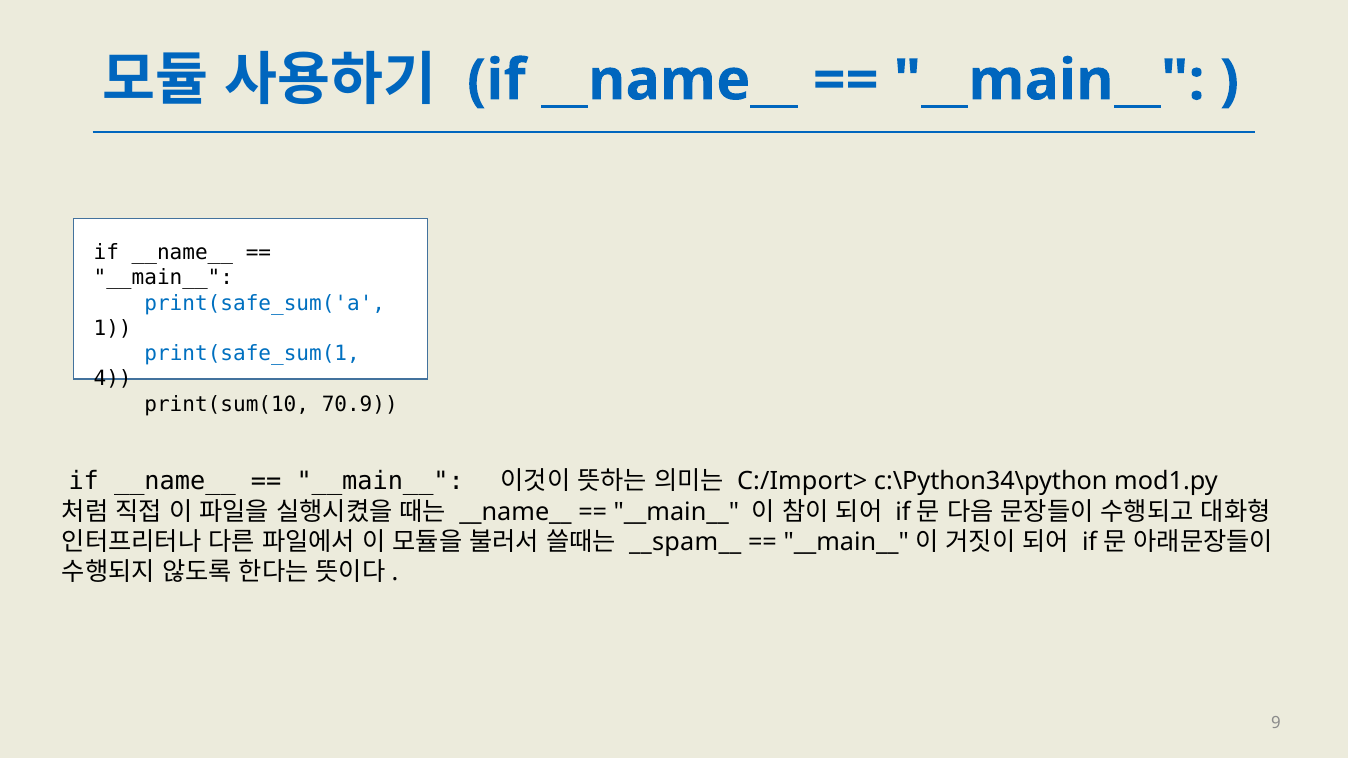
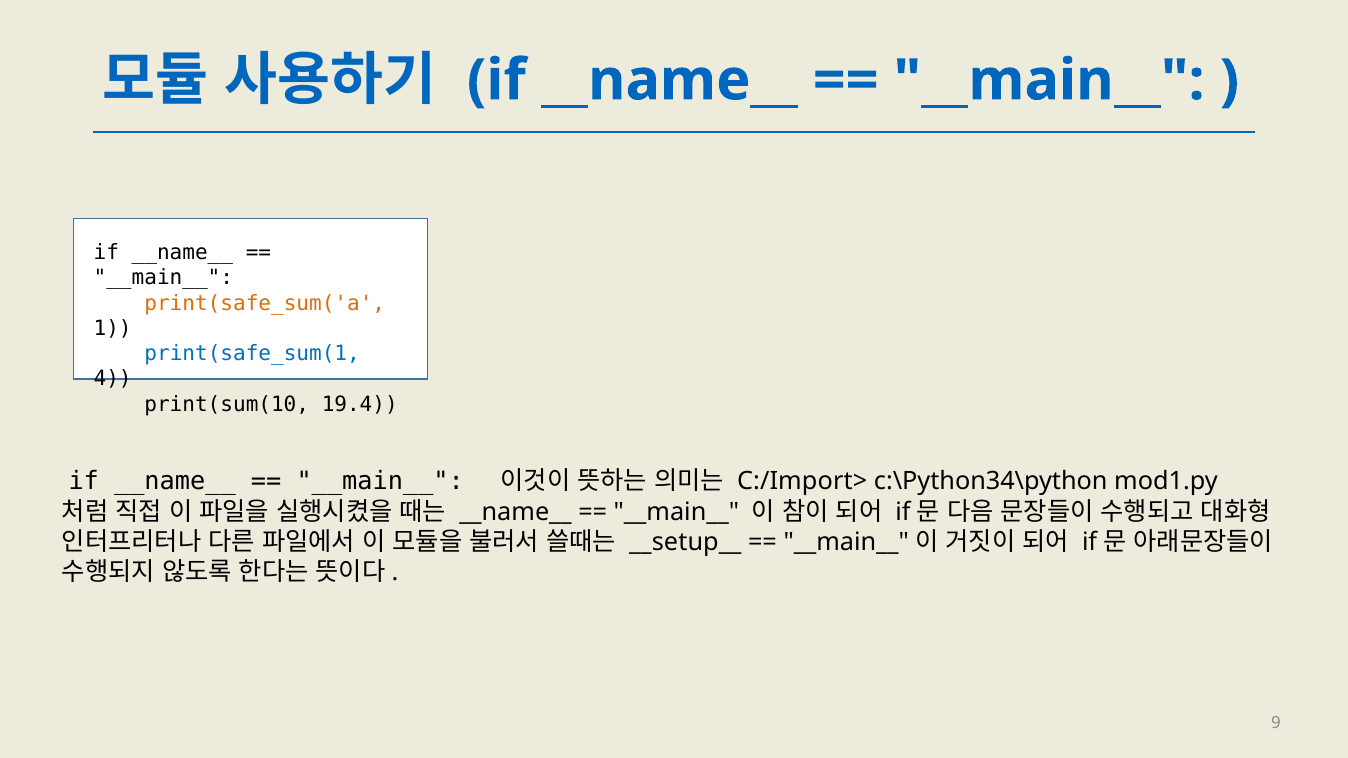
print(safe_sum('a colour: blue -> orange (265, 303)
70.9: 70.9 -> 19.4 (360, 404)
__spam__: __spam__ -> __setup__ (685, 542)
